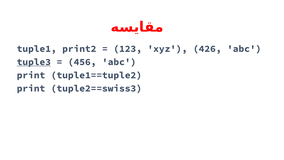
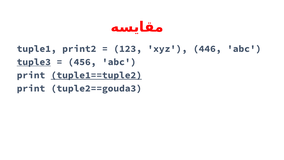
426: 426 -> 446 (207, 49)
tuple1==tuple2 underline: none -> present (96, 75)
tuple2==swiss3: tuple2==swiss3 -> tuple2==gouda3 (96, 88)
